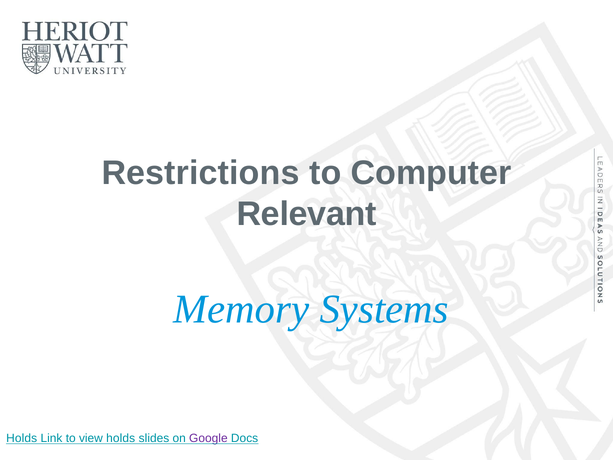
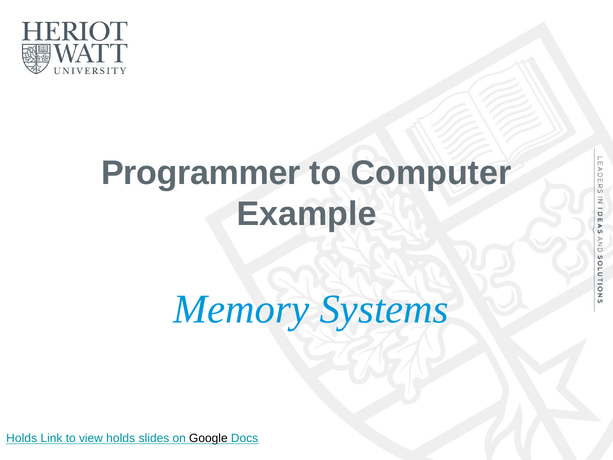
Restrictions: Restrictions -> Programmer (201, 173)
Relevant: Relevant -> Example (307, 214)
Google colour: purple -> black (208, 438)
